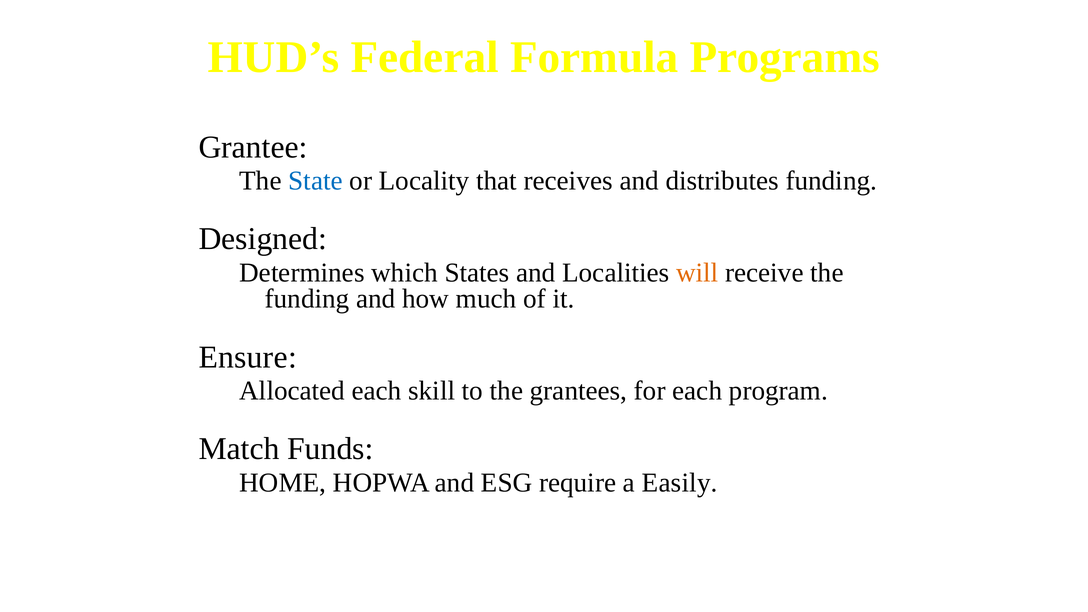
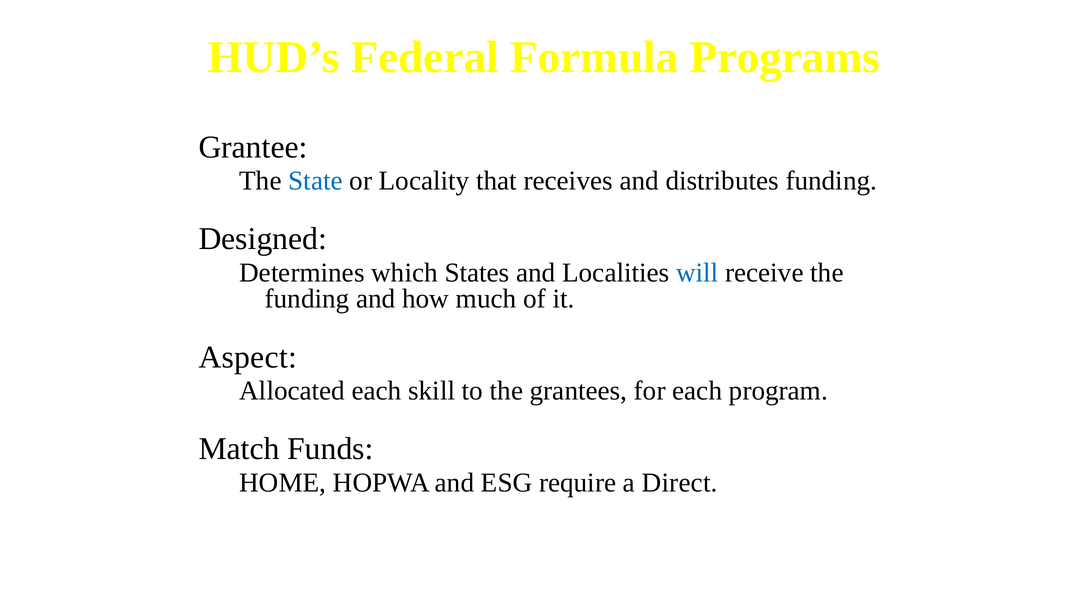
will colour: orange -> blue (697, 273)
Ensure: Ensure -> Aspect (248, 357)
Easily: Easily -> Direct (680, 483)
